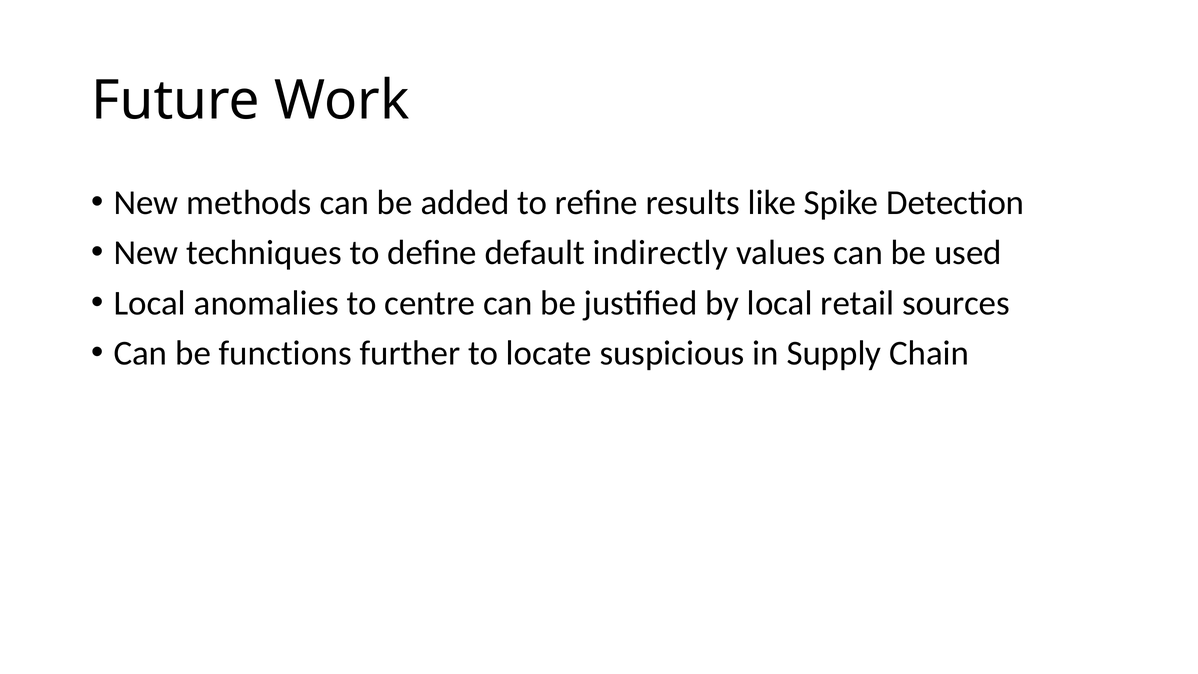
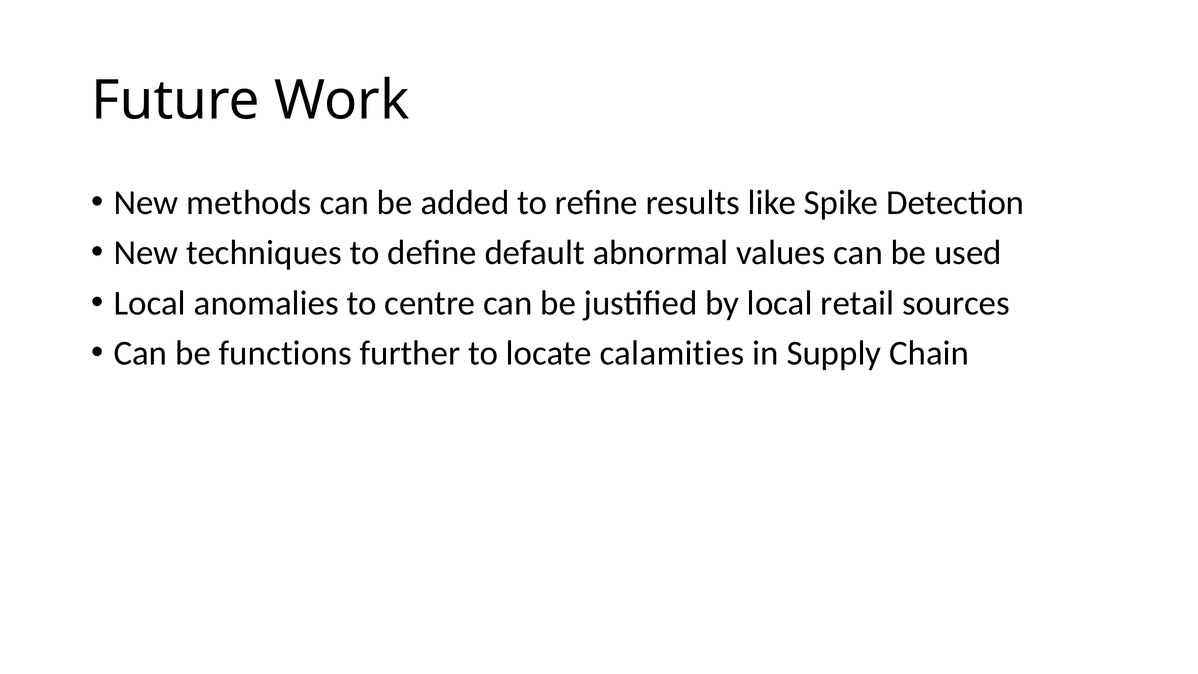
indirectly: indirectly -> abnormal (661, 253)
suspicious: suspicious -> calamities (672, 353)
